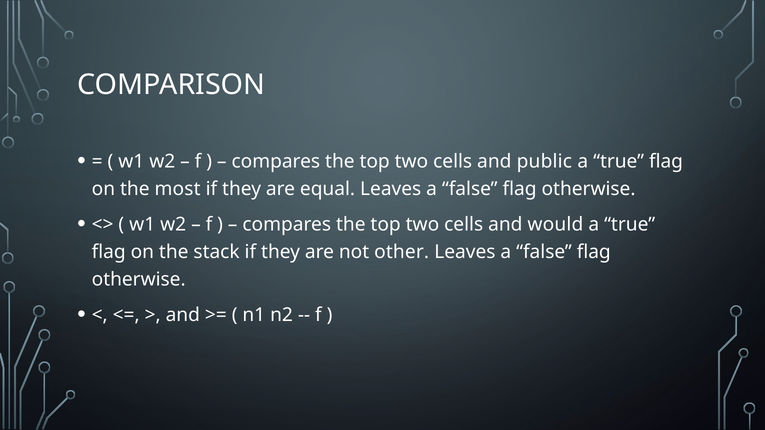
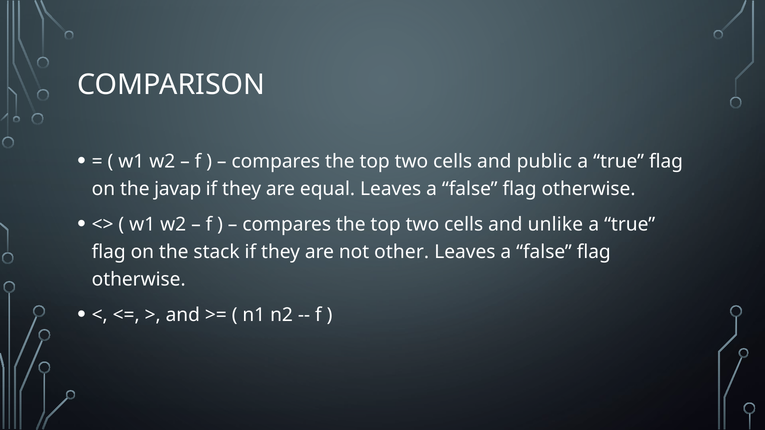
most: most -> javap (178, 189)
would: would -> unlike (555, 224)
